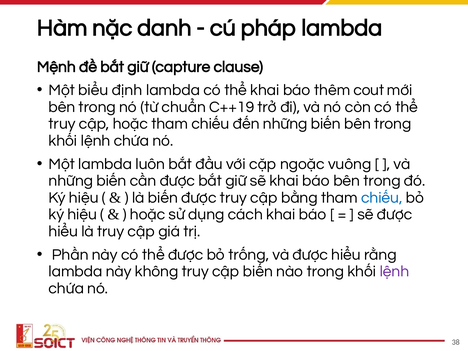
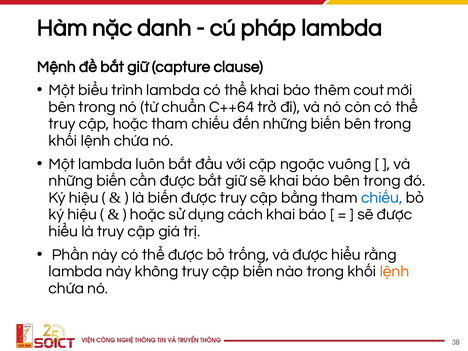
định: định -> trình (127, 90)
C++19: C++19 -> C++64 (232, 107)
lệnh colour: purple -> orange (394, 271)
